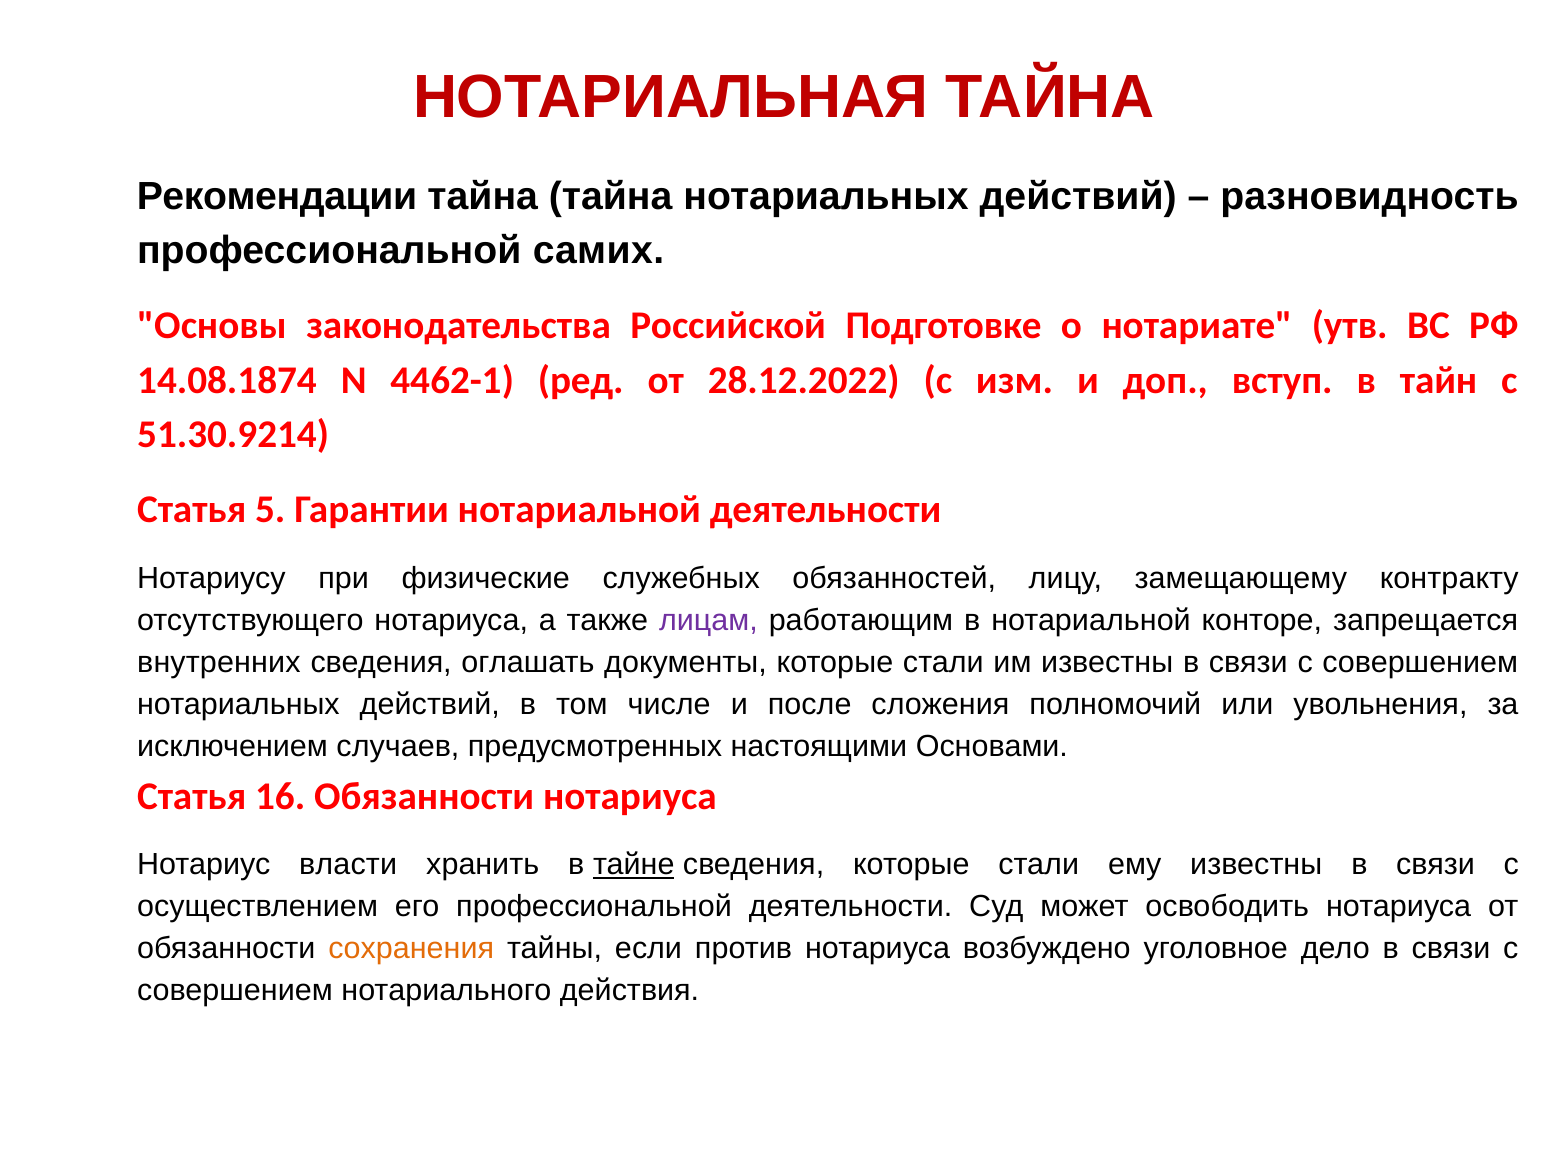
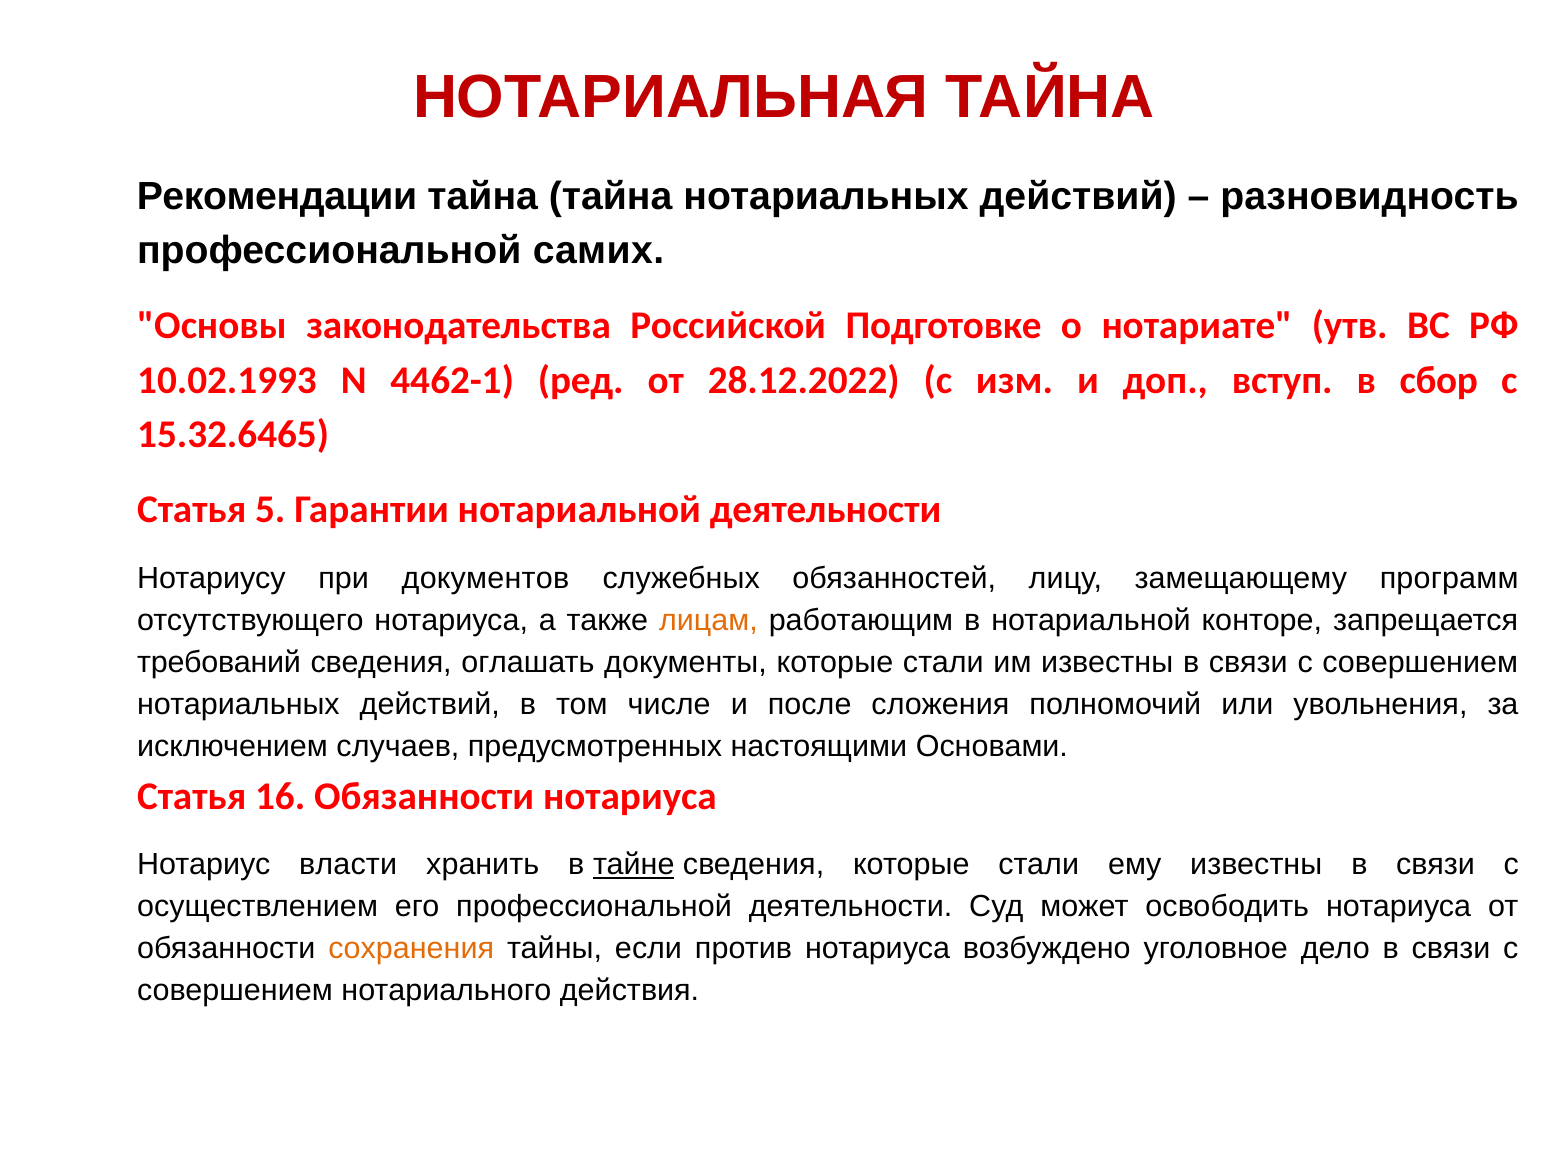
14.08.1874: 14.08.1874 -> 10.02.1993 (227, 380)
тайн: тайн -> сбор (1439, 380)
51.30.9214: 51.30.9214 -> 15.32.6465 (233, 434)
физические: физические -> документов (486, 578)
контракту: контракту -> программ (1449, 578)
лицам colour: purple -> orange (708, 621)
внутренних: внутренних -> требований (219, 663)
